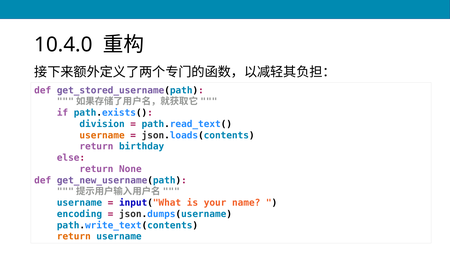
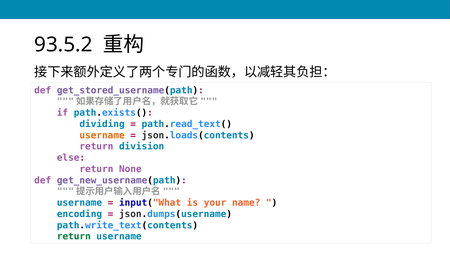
10.4.0: 10.4.0 -> 93.5.2 (63, 45)
division: division -> dividing (102, 124)
birthday: birthday -> division (142, 147)
return colour: orange -> green (74, 237)
